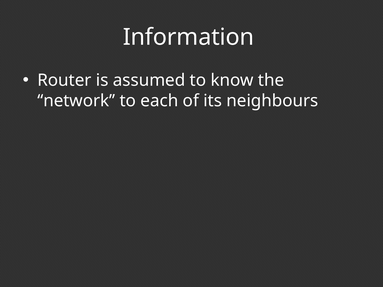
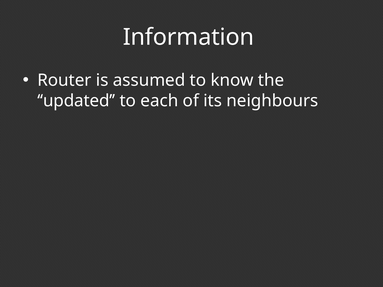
network: network -> updated (76, 101)
